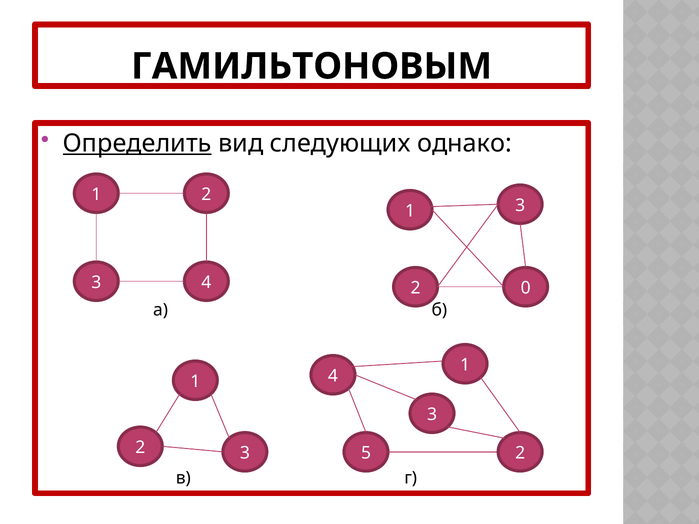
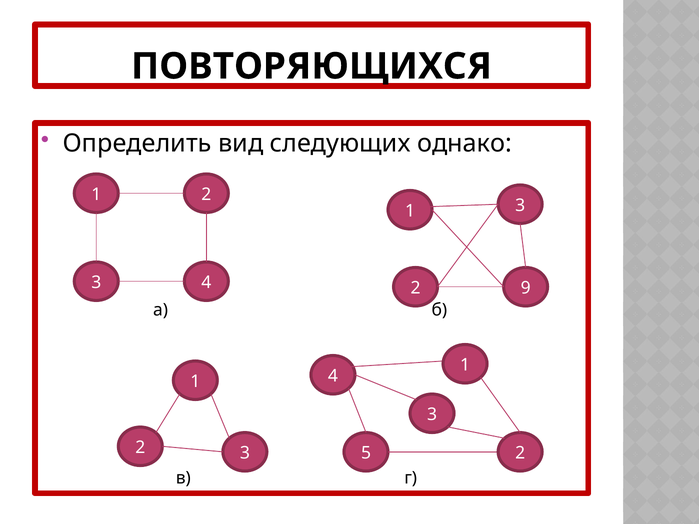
ГАМИЛЬТОНОВЫМ: ГАМИЛЬТОНОВЫМ -> ПОВТОРЯЮЩИХСЯ (312, 66)
Определить underline: present -> none (137, 143)
0: 0 -> 9 (526, 288)
